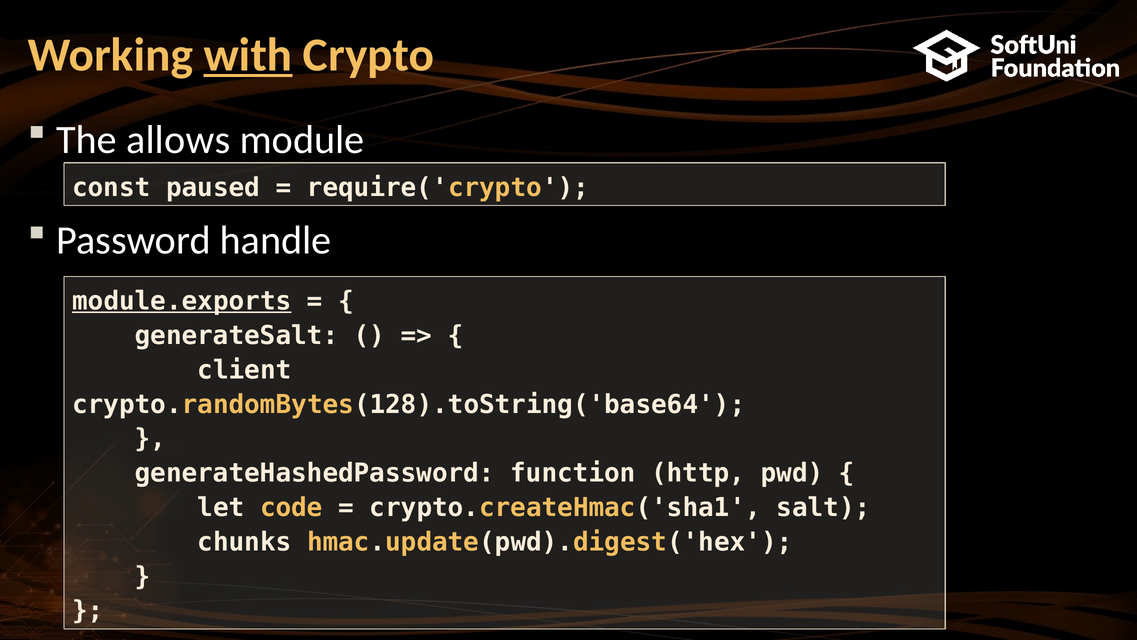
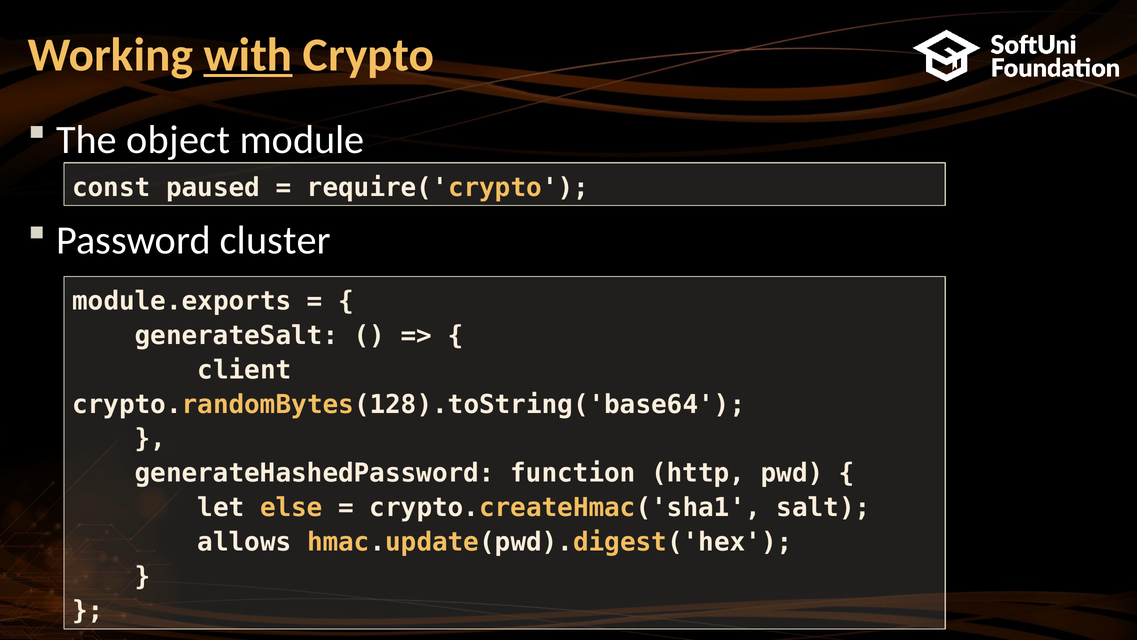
allows: allows -> object (178, 140)
handle: handle -> cluster (275, 241)
module.exports underline: present -> none (182, 301)
code: code -> else (291, 507)
chunks: chunks -> allows (244, 542)
